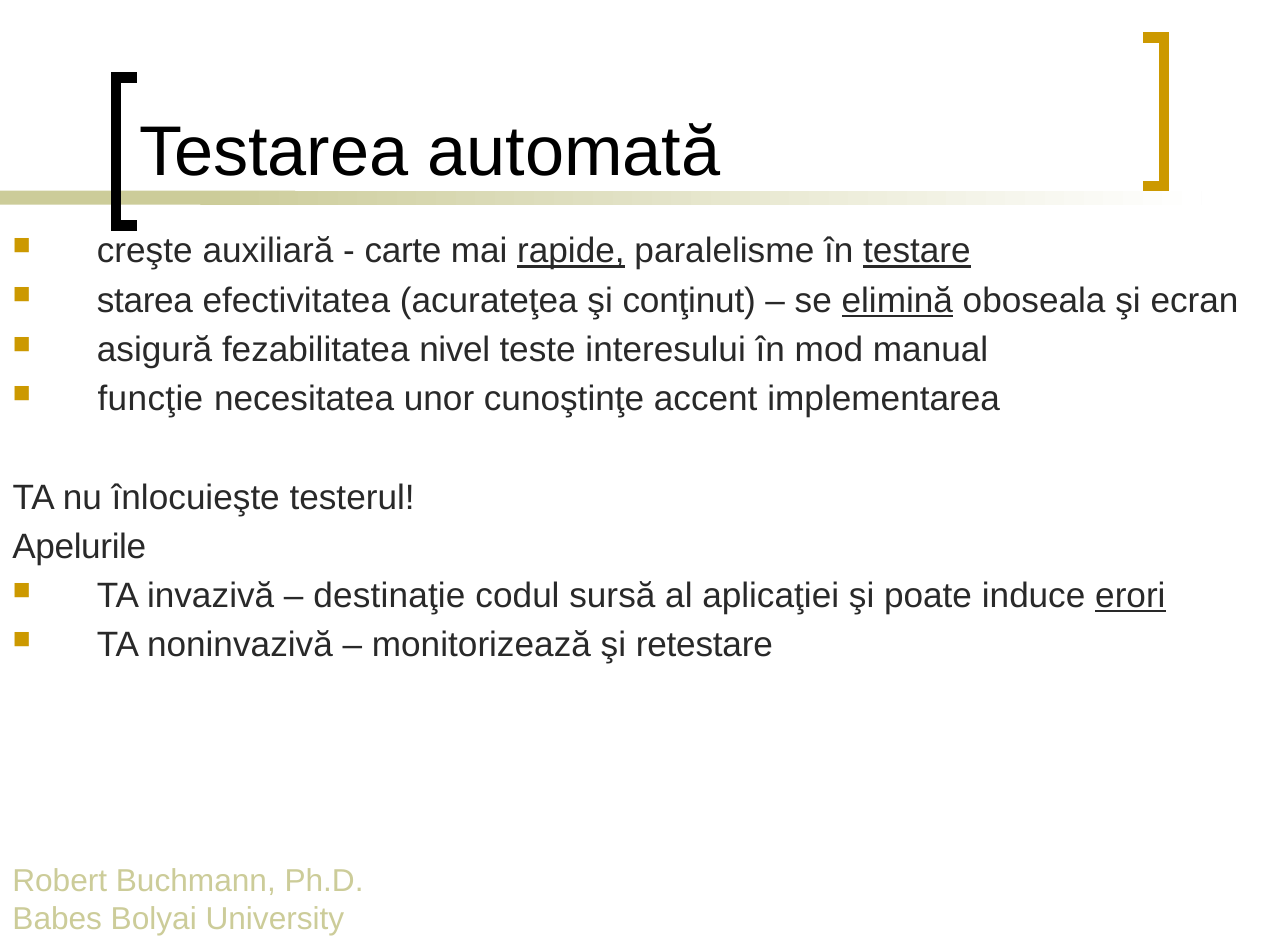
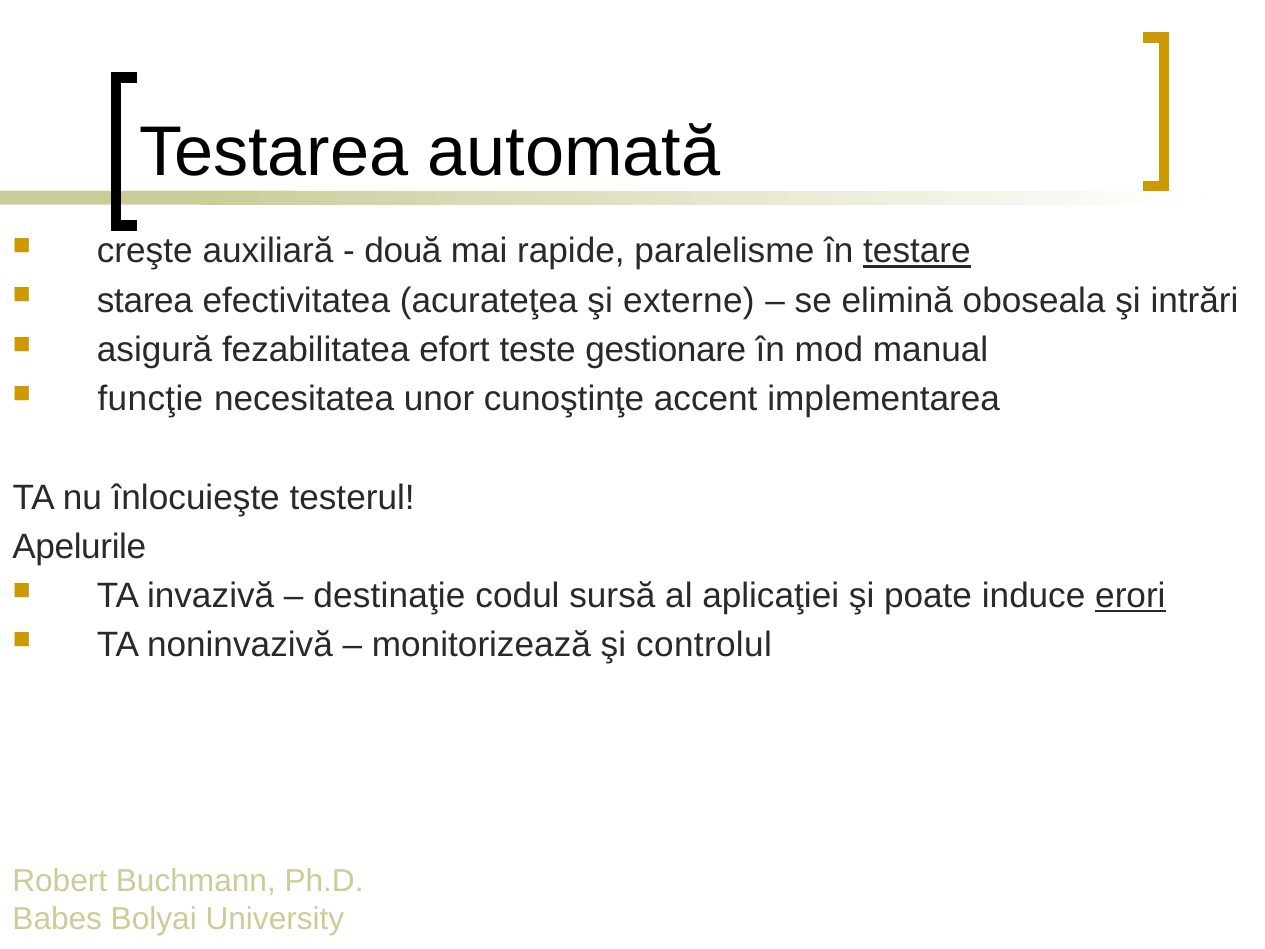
carte: carte -> două (403, 251)
rapide underline: present -> none (571, 251)
conţinut: conţinut -> externe (689, 300)
elimină underline: present -> none (897, 300)
ecran: ecran -> intrări (1194, 300)
nivel: nivel -> efort (455, 350)
interesului: interesului -> gestionare (666, 350)
retestare: retestare -> controlul (704, 645)
